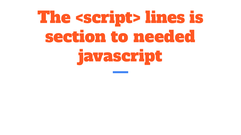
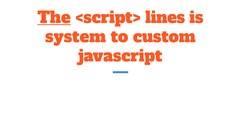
The underline: none -> present (54, 18)
section: section -> system (76, 37)
needed: needed -> custom (164, 37)
